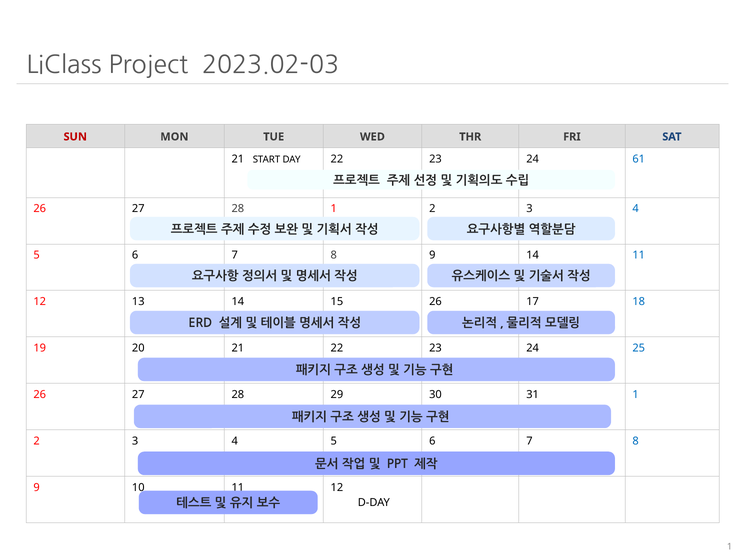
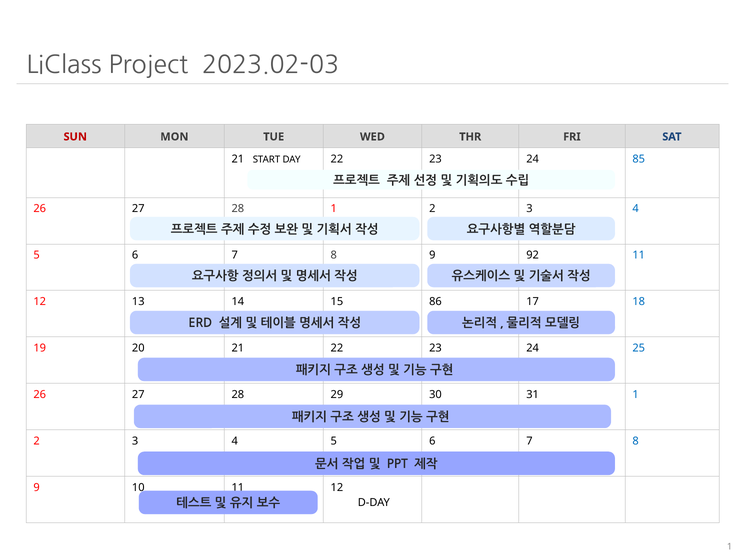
61: 61 -> 85 (639, 159)
9 14: 14 -> 92 (533, 255)
15 26: 26 -> 86 (435, 301)
